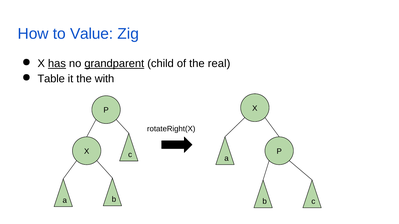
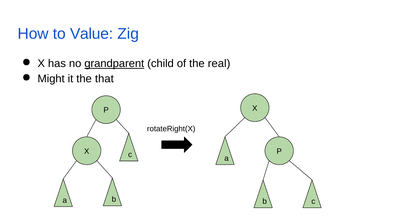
has underline: present -> none (57, 64)
Table: Table -> Might (51, 79)
with: with -> that (104, 79)
